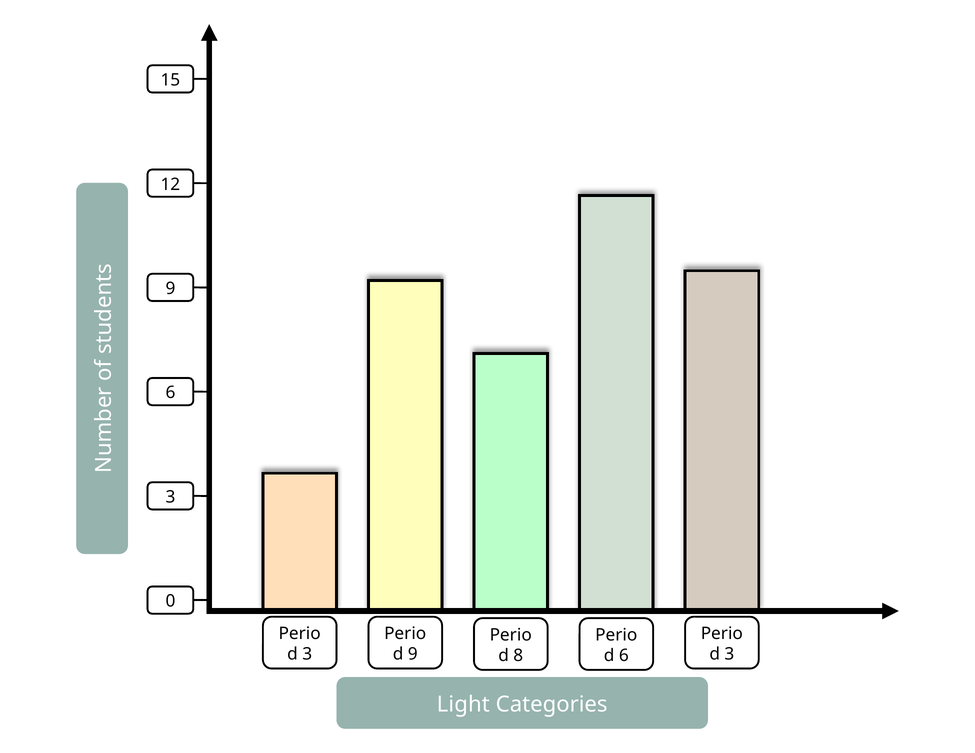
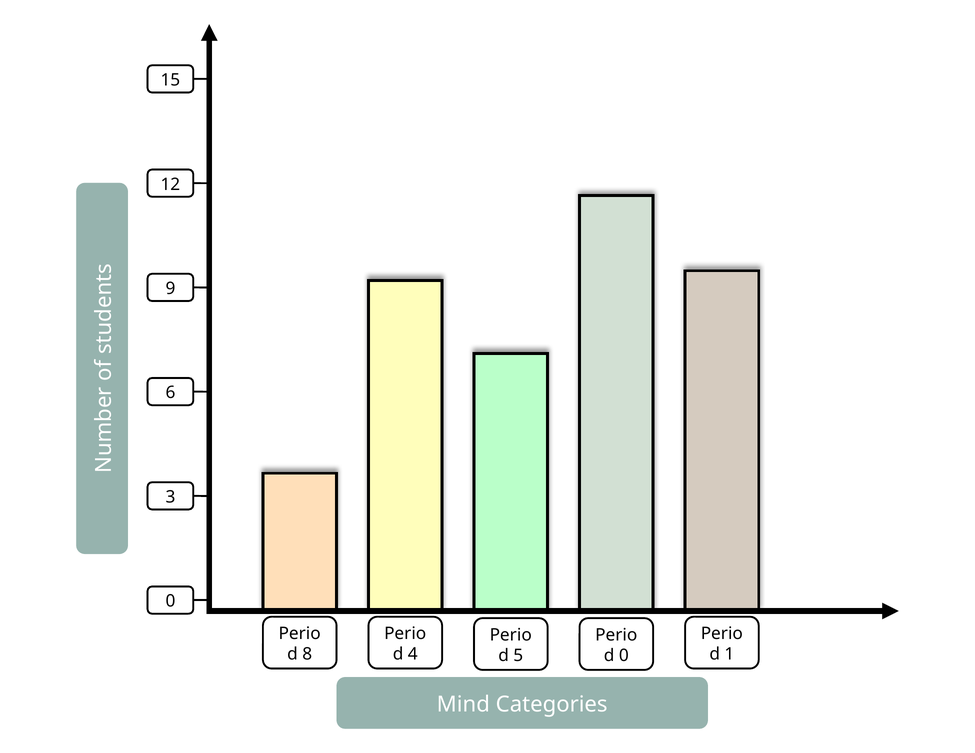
3: 3 -> 8 (307, 655)
9: 9 -> 4 (413, 655)
3: 3 -> 1 (729, 655)
8: 8 -> 5 (518, 656)
6: 6 -> 0 (624, 656)
Light: Light -> Mind (463, 705)
